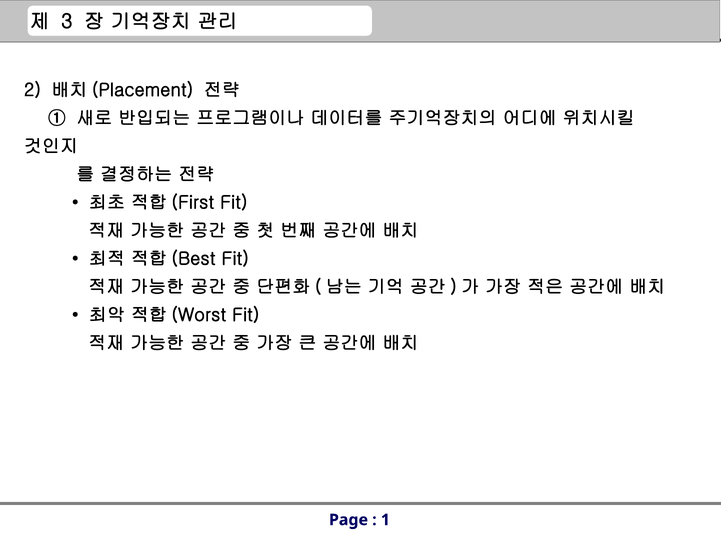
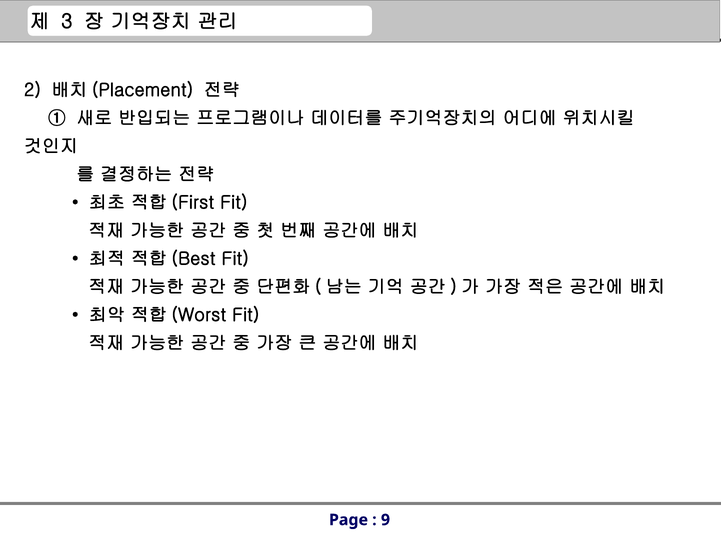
1: 1 -> 9 (385, 520)
